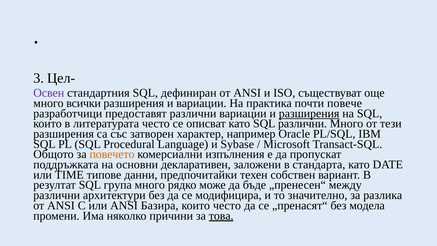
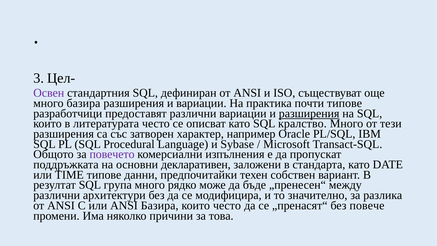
много всички: всички -> базира (83, 103)
почти повече: повече -> типове (345, 103)
SQL различни: различни -> кралство (302, 124)
повечето colour: orange -> purple (112, 154)
модела: модела -> повече (367, 205)
това underline: present -> none (221, 216)
